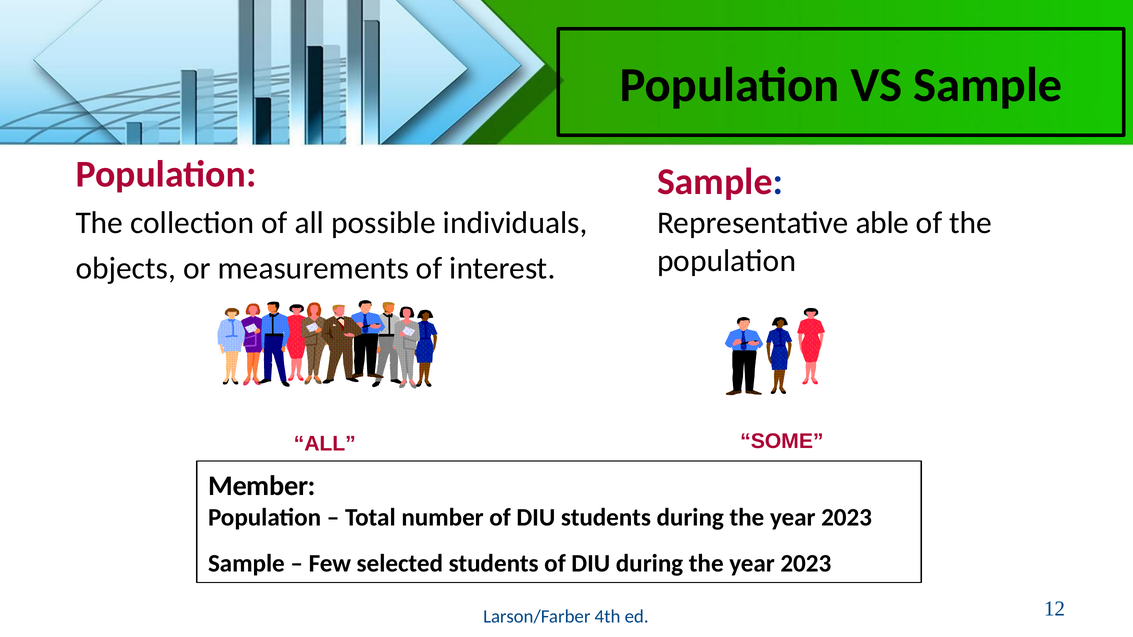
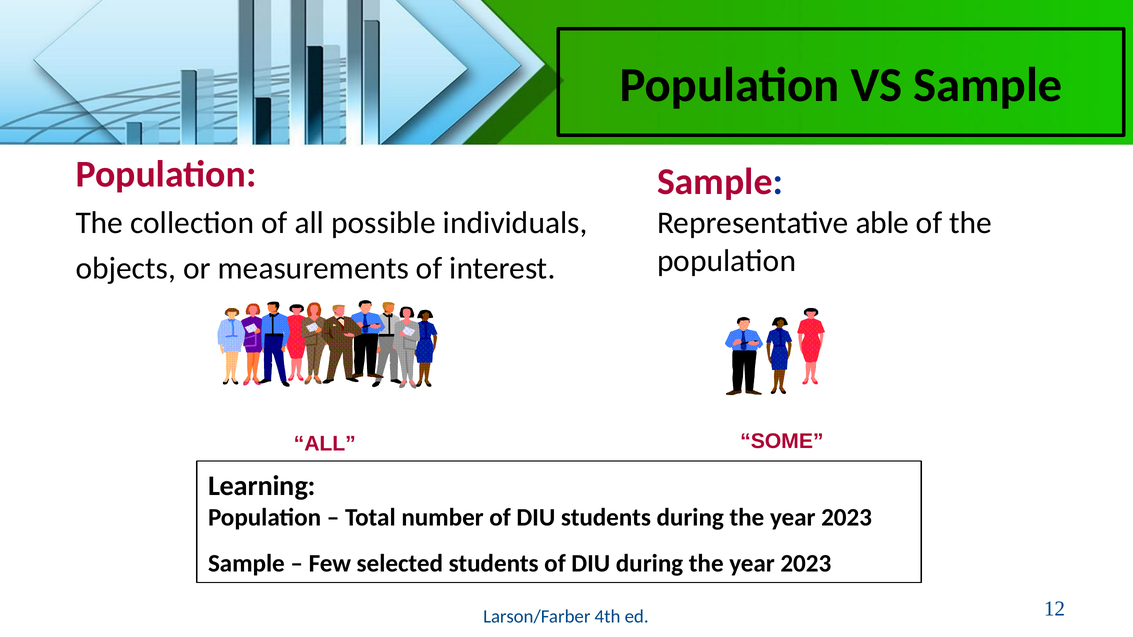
Member: Member -> Learning (262, 486)
